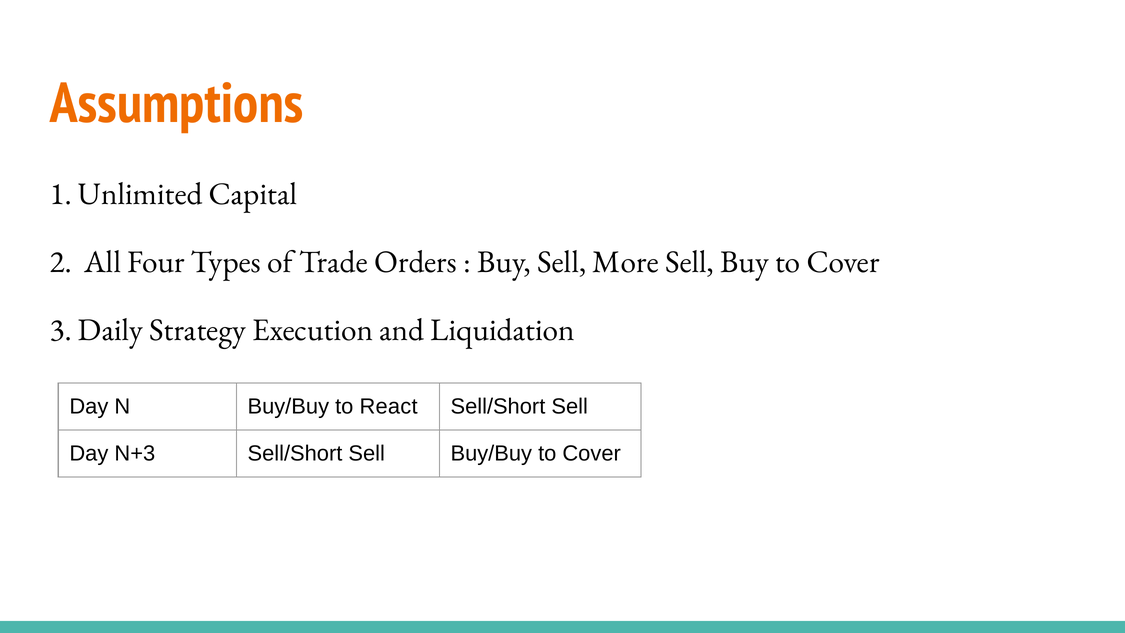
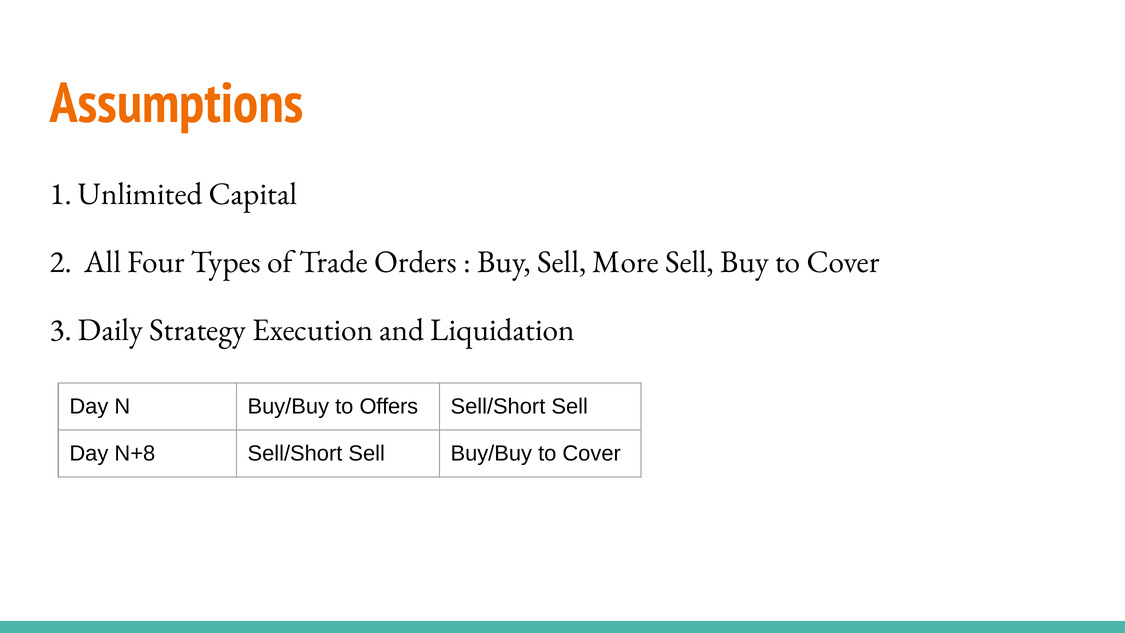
React: React -> Offers (389, 407)
N+3: N+3 -> N+8 (135, 454)
